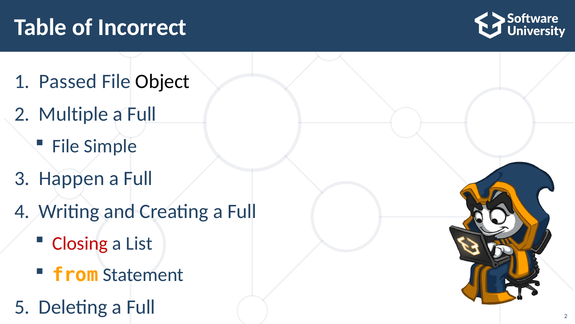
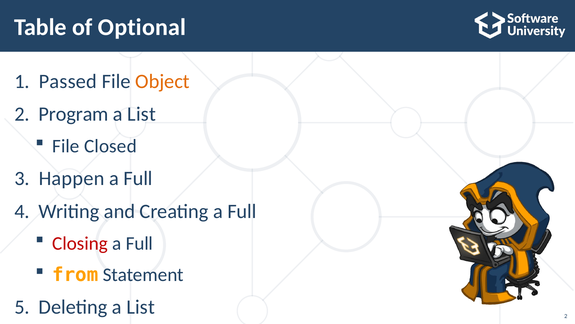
Incorrect: Incorrect -> Optional (142, 27)
Object colour: black -> orange (163, 81)
Multiple: Multiple -> Program (74, 114)
Full: Full -> List (142, 114)
Simple: Simple -> Closed (110, 146)
List: List -> Full (139, 243)
Deleting a Full: Full -> List (141, 307)
